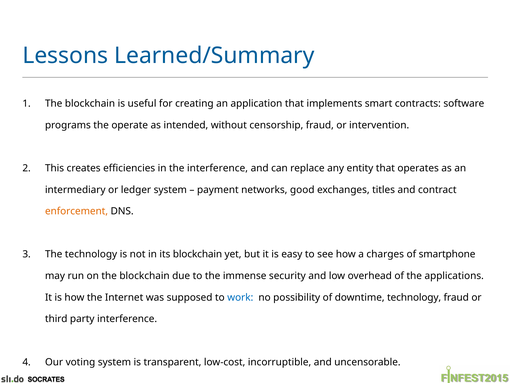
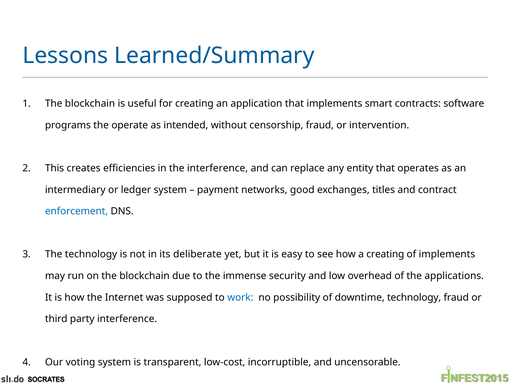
enforcement colour: orange -> blue (77, 211)
its blockchain: blockchain -> deliberate (197, 254)
a charges: charges -> creating (385, 254)
of smartphone: smartphone -> implements (447, 254)
